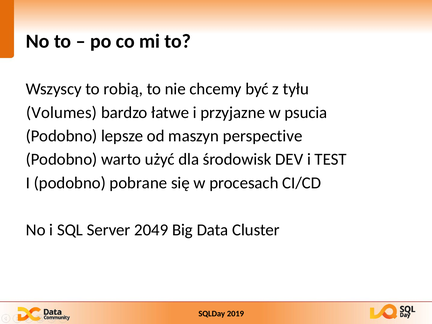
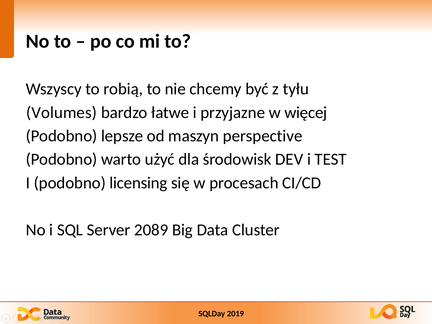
psucia: psucia -> więcej (306, 112)
pobrane: pobrane -> licensing (138, 183)
2049: 2049 -> 2089 (151, 230)
